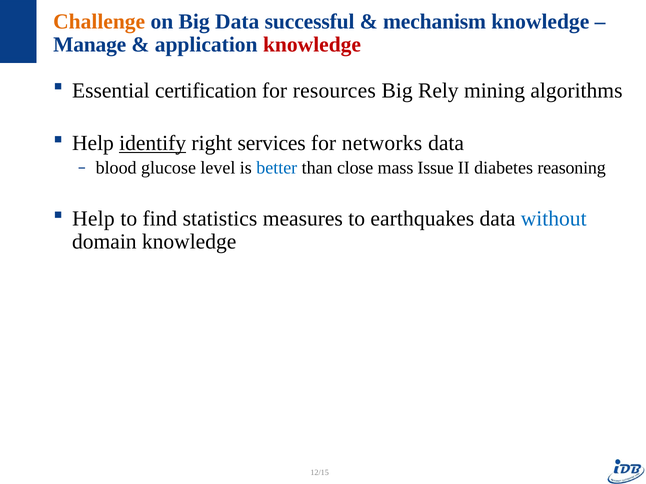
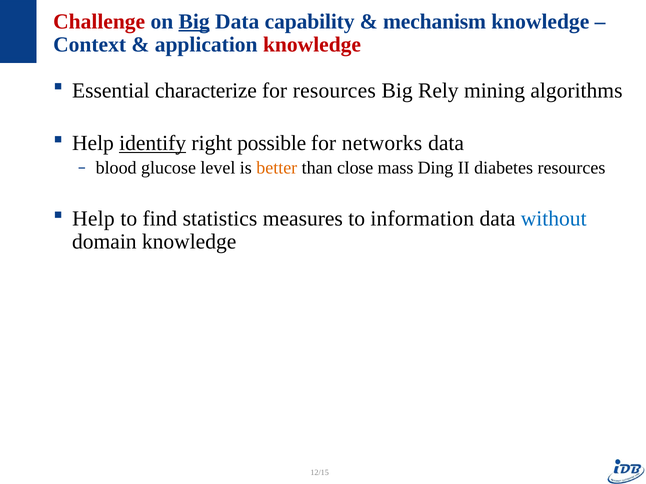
Challenge colour: orange -> red (99, 22)
Big underline: none -> present (194, 22)
successful: successful -> capability (310, 22)
Manage: Manage -> Context (90, 45)
certification: certification -> characterize (206, 91)
services: services -> possible (272, 143)
better colour: blue -> orange (277, 168)
Issue: Issue -> Ding (435, 168)
diabetes reasoning: reasoning -> resources (571, 168)
earthquakes: earthquakes -> information (422, 219)
